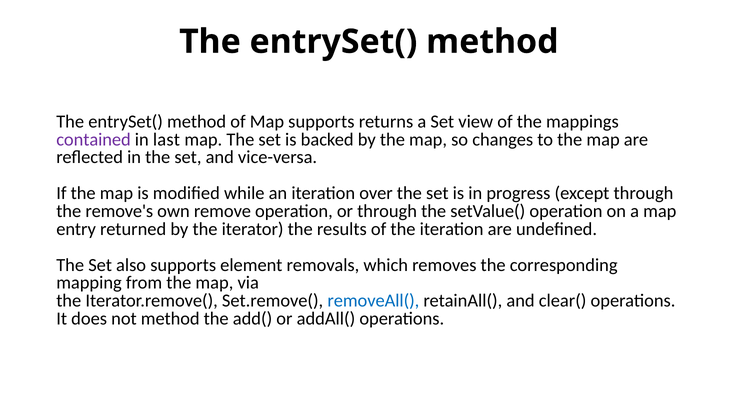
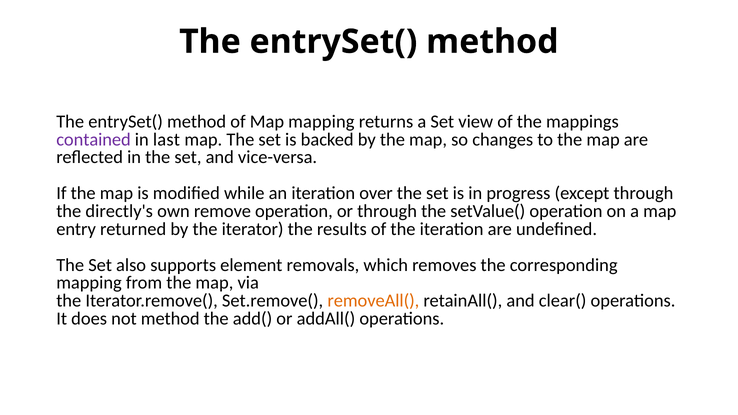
Map supports: supports -> mapping (321, 122)
remove's: remove's -> directly's (119, 211)
removeAll( colour: blue -> orange (373, 301)
